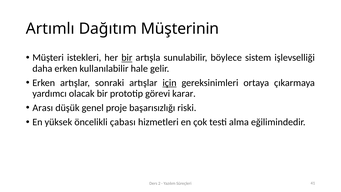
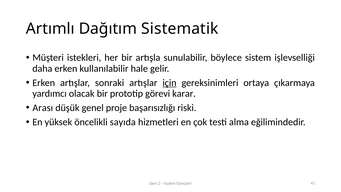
Müşterinin: Müşterinin -> Sistematik (180, 29)
bir underline: present -> none (127, 58)
çabası: çabası -> sayıda (123, 122)
